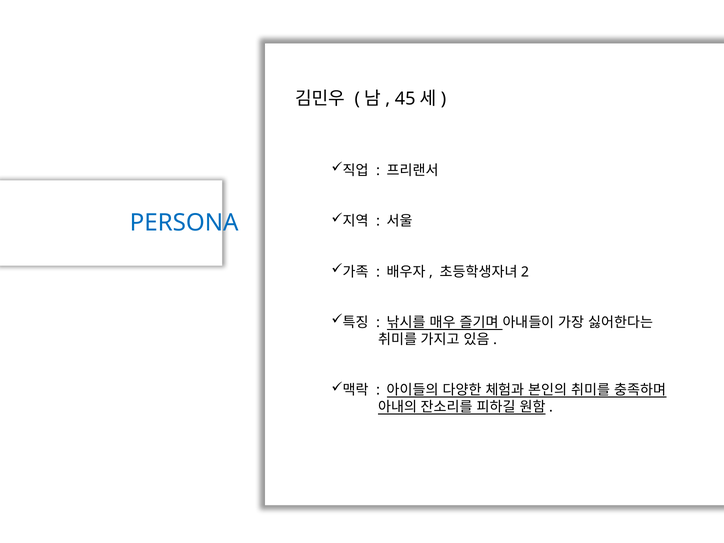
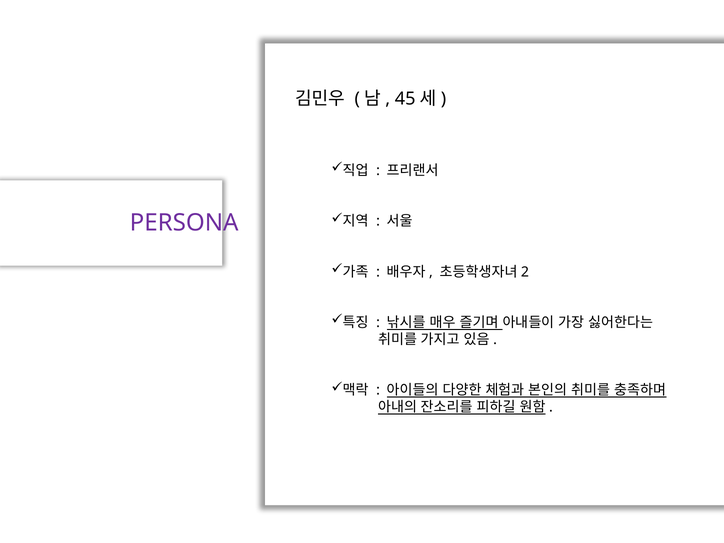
PERSONA colour: blue -> purple (184, 223)
